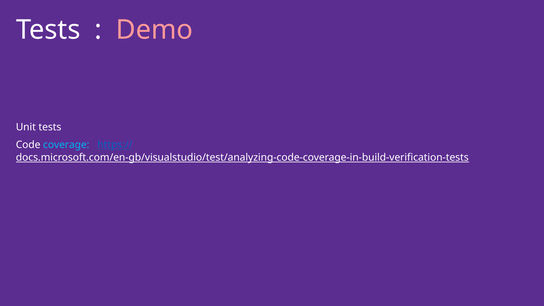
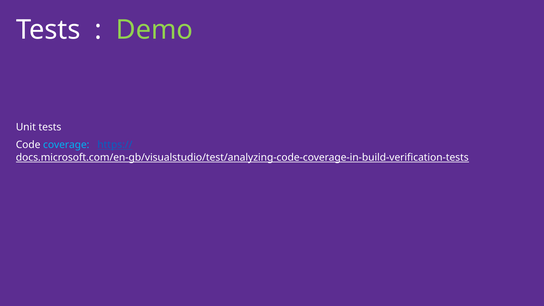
Demo colour: pink -> light green (154, 30)
